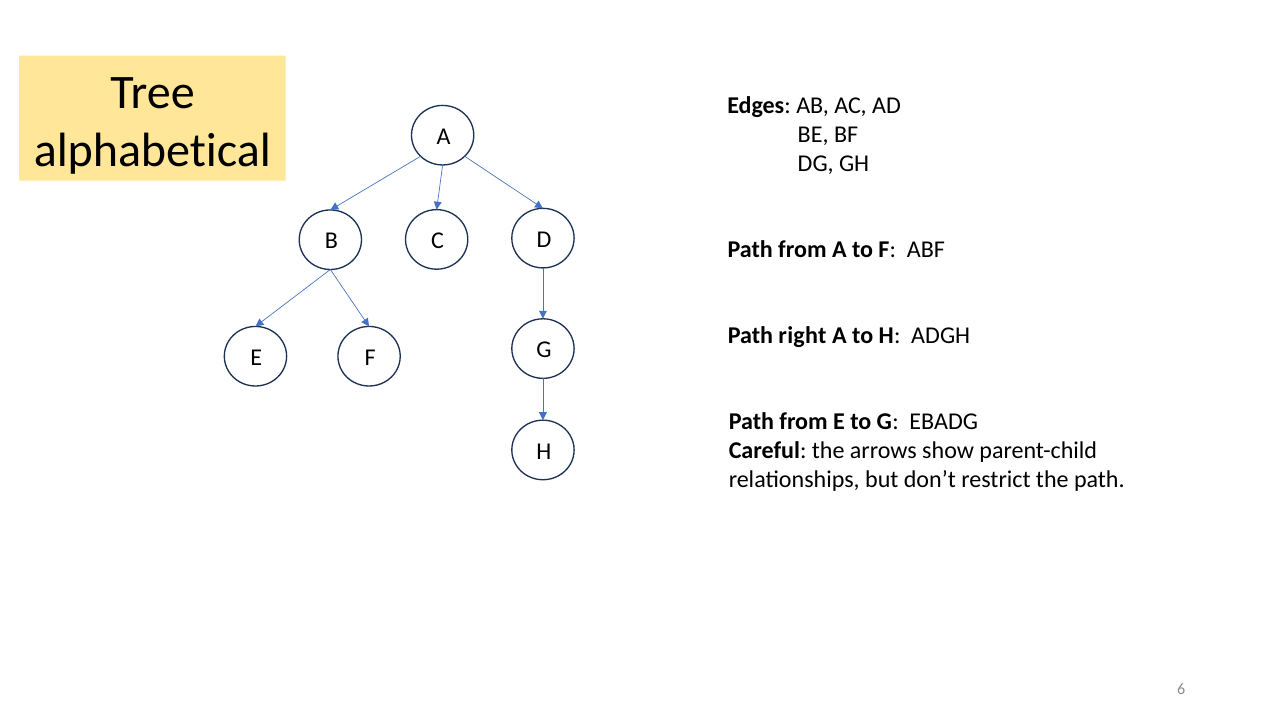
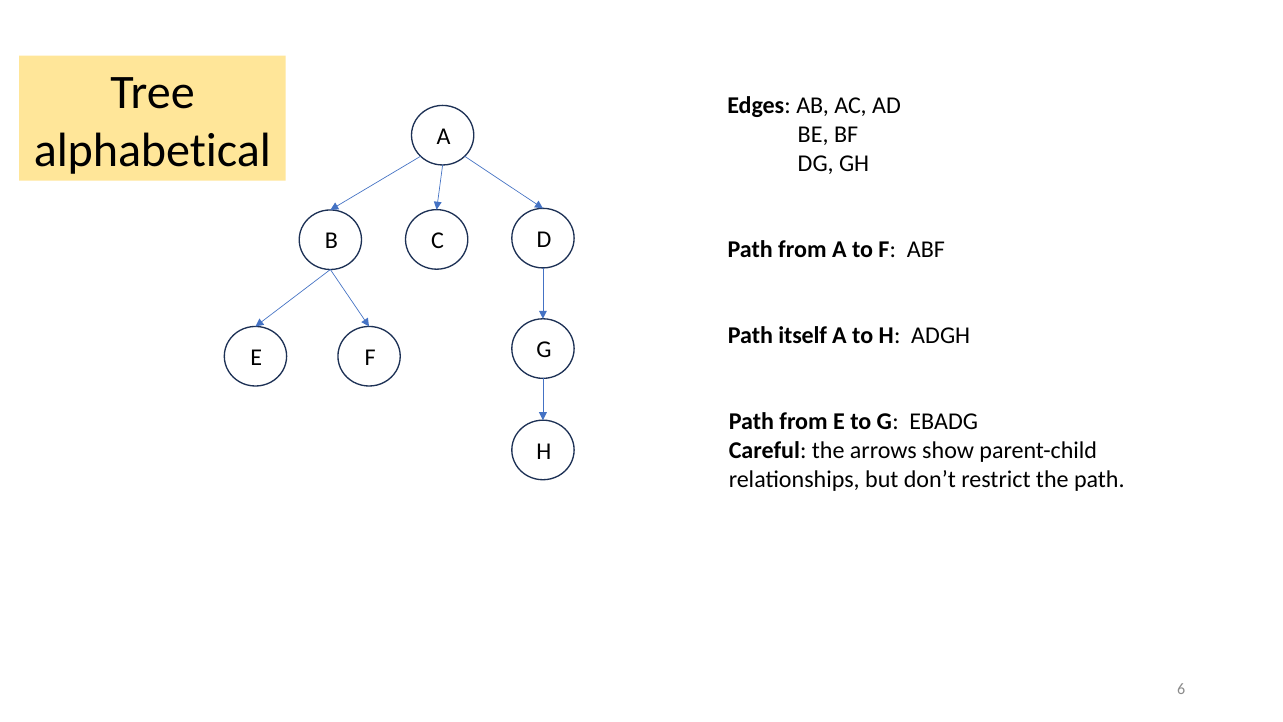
right: right -> itself (803, 336)
